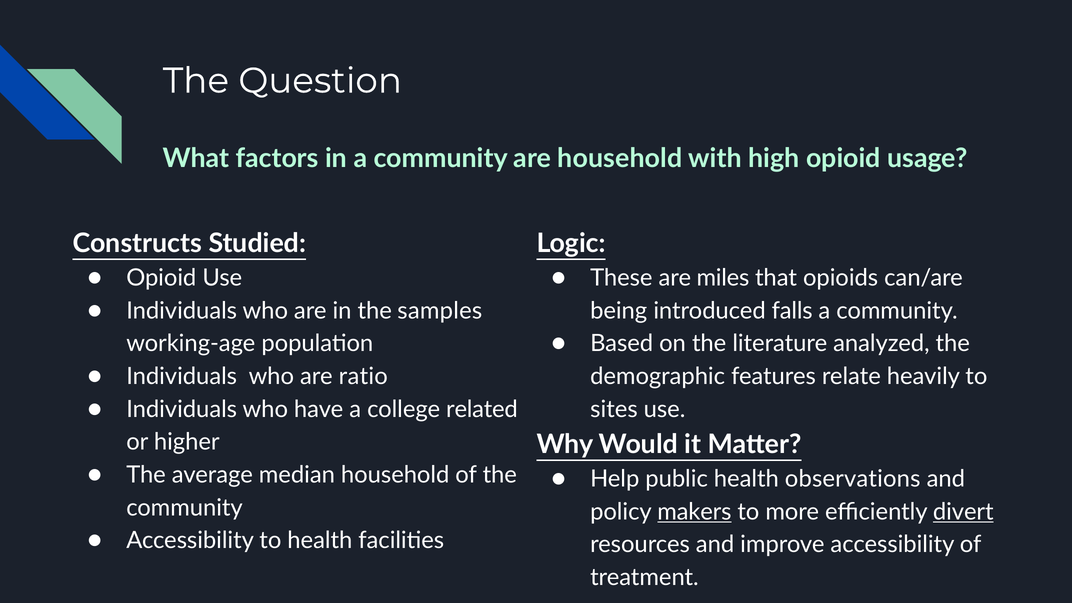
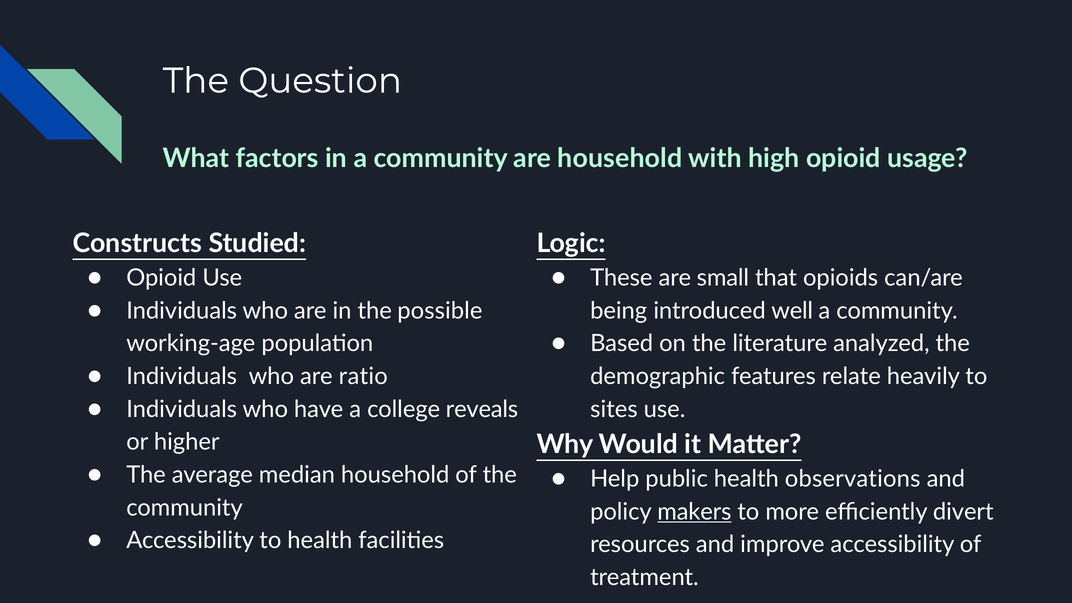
miles: miles -> small (723, 278)
samples: samples -> possible (440, 311)
falls: falls -> well (792, 311)
related: related -> reveals (482, 409)
divert underline: present -> none (963, 512)
